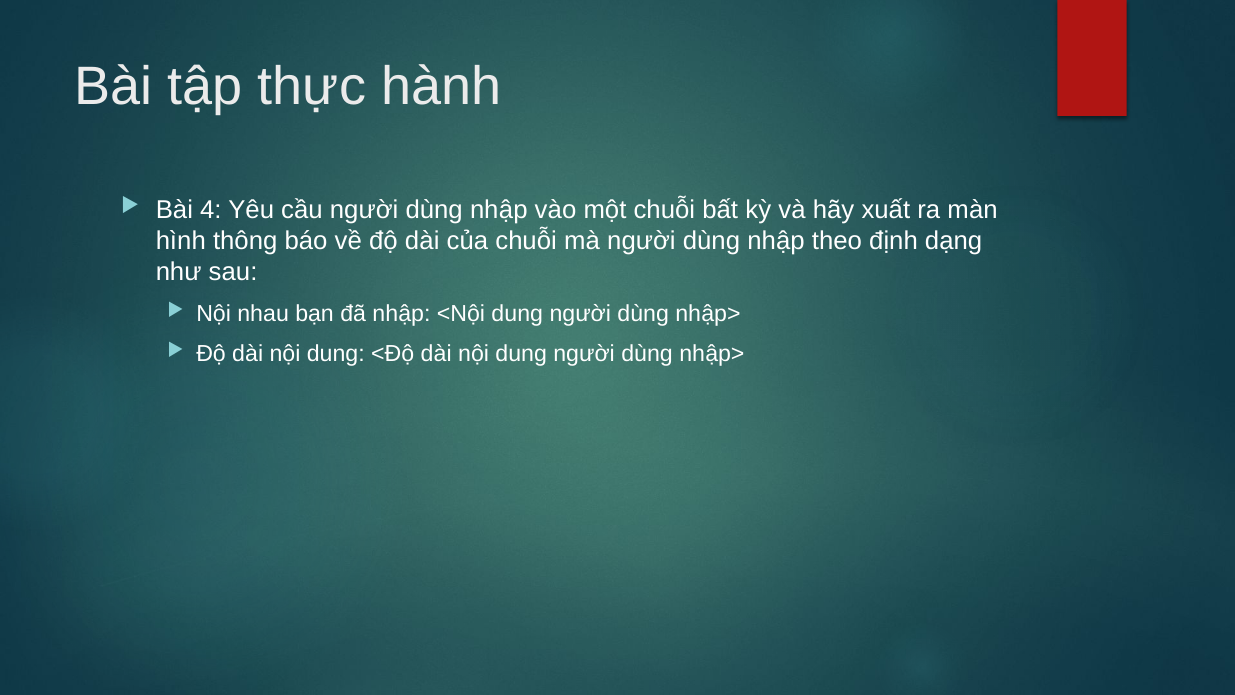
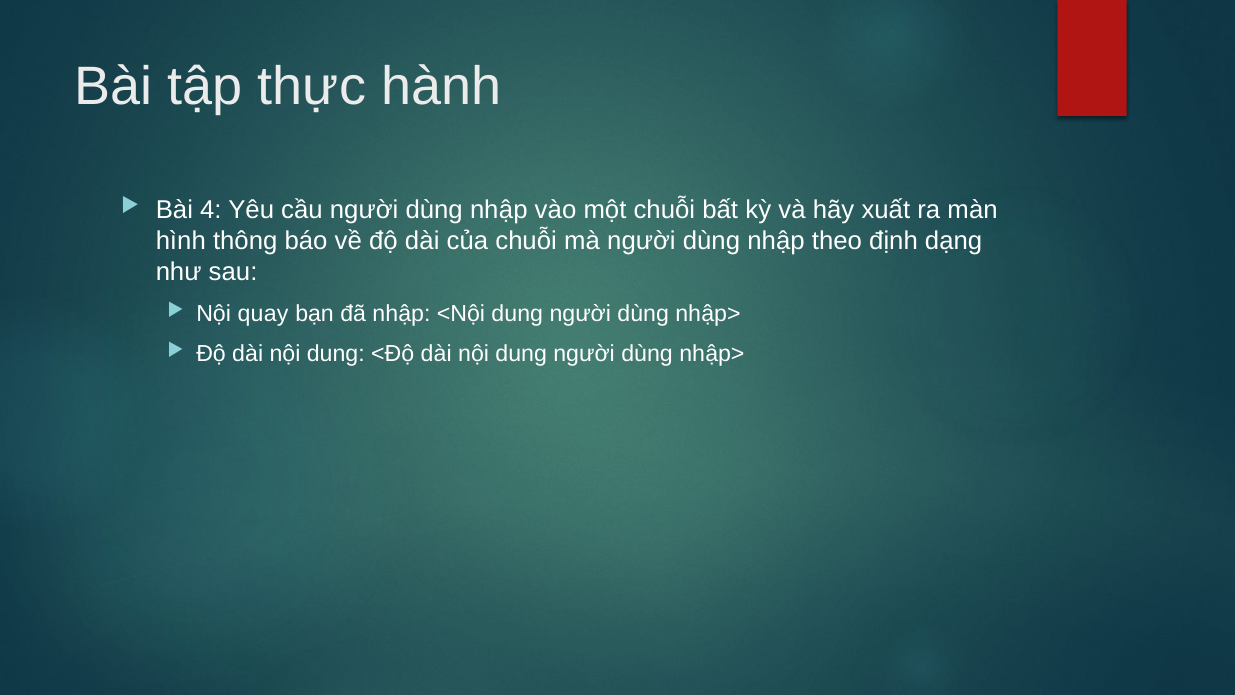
nhau: nhau -> quay (263, 313)
